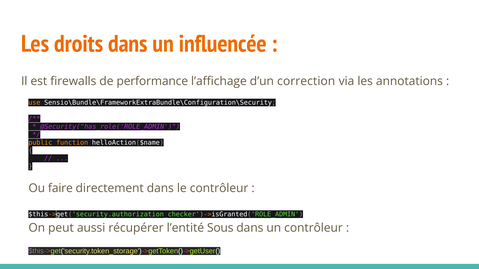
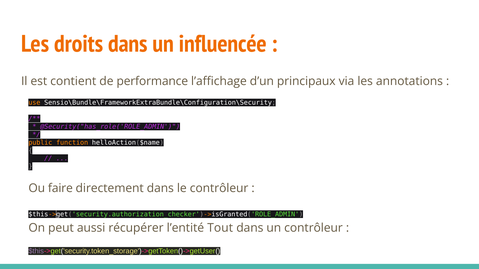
firewalls: firewalls -> contient (73, 81)
correction: correction -> principaux (306, 81)
Sous: Sous -> Tout (220, 228)
